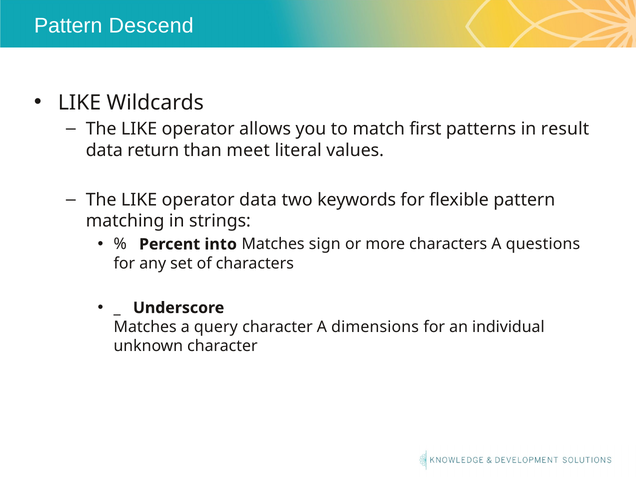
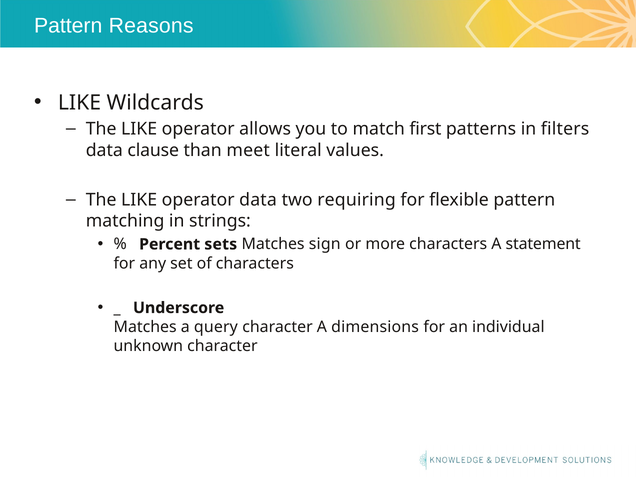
Descend: Descend -> Reasons (151, 26)
result: result -> filters (565, 129)
return: return -> clause (153, 150)
keywords: keywords -> requiring (357, 200)
into: into -> sets (221, 244)
questions: questions -> statement (543, 244)
